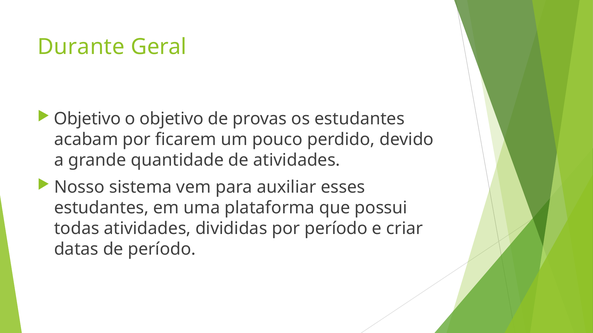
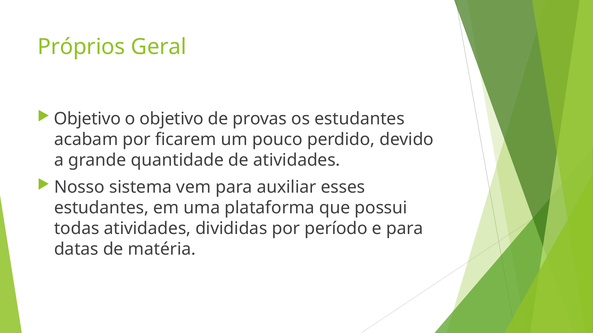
Durante: Durante -> Próprios (81, 47)
e criar: criar -> para (405, 229)
de período: período -> matéria (162, 250)
